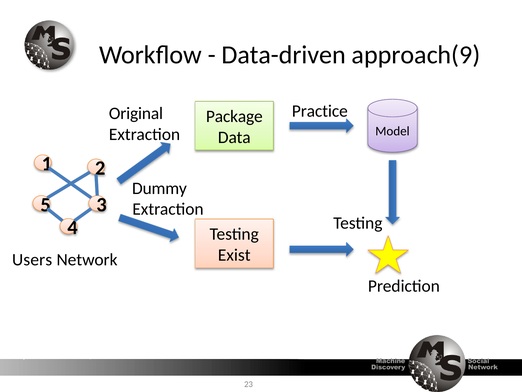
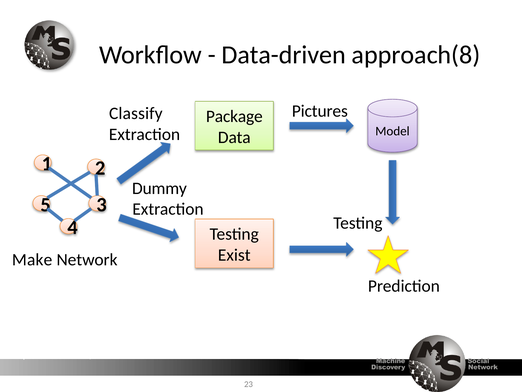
approach(9: approach(9 -> approach(8 (416, 55)
Practice: Practice -> Pictures (320, 111)
Original: Original -> Classify (136, 113)
Users: Users -> Make (32, 259)
